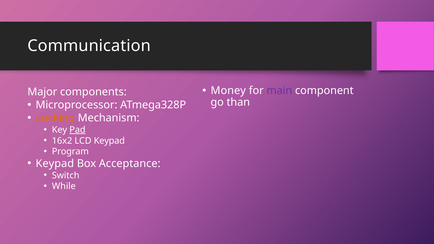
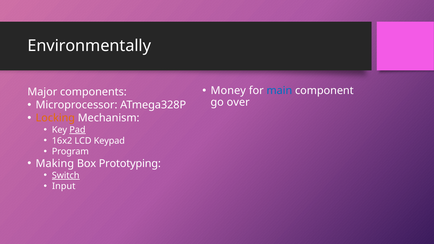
Communication: Communication -> Environmentally (89, 46)
main colour: purple -> blue (279, 91)
than: than -> over (238, 102)
Keypad: Keypad -> Making (55, 164)
Acceptance: Acceptance -> Prototyping (130, 164)
Switch underline: none -> present (66, 176)
While: While -> Input (64, 186)
